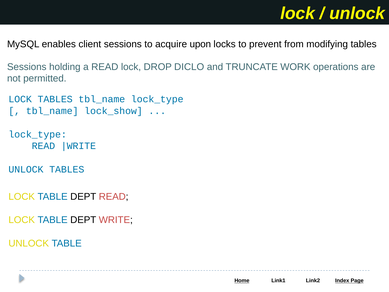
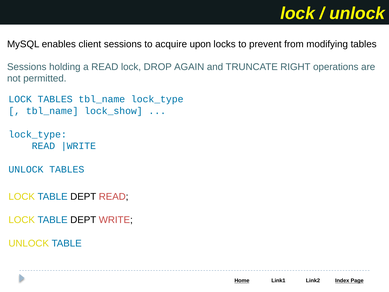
DICLO: DICLO -> AGAIN (189, 67)
WORK: WORK -> RIGHT (295, 67)
